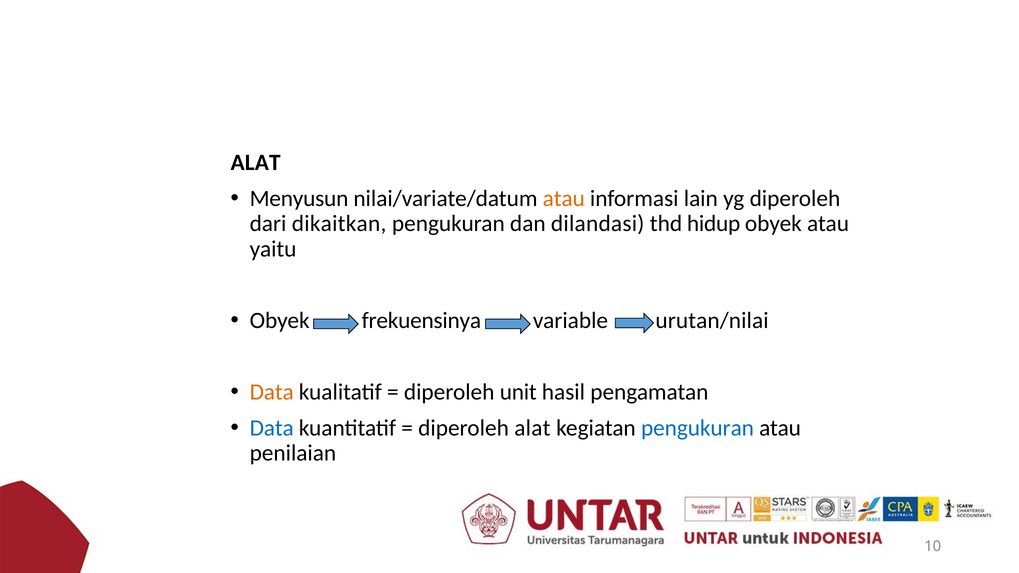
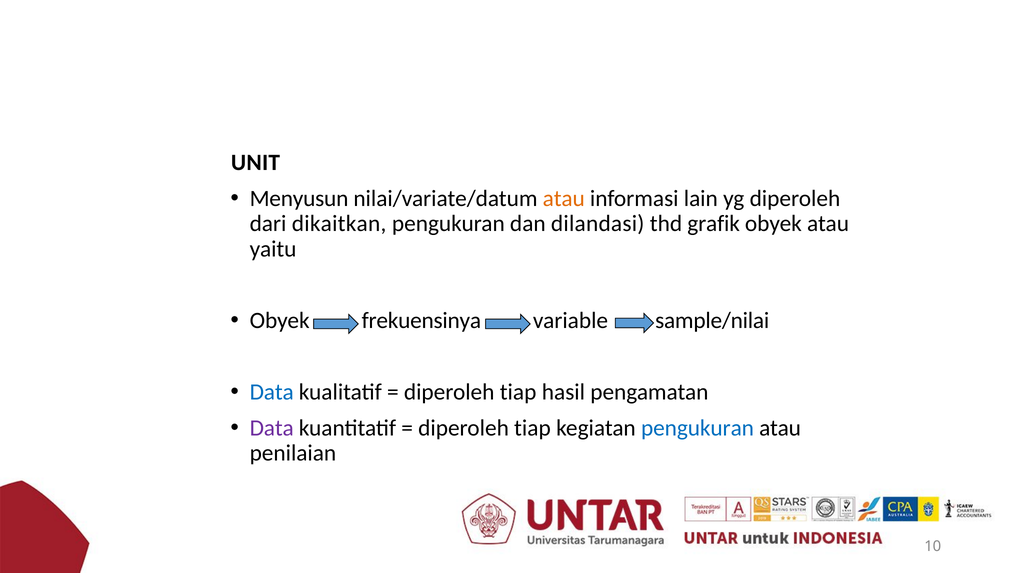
ALAT: ALAT -> UNIT (256, 163)
hidup: hidup -> grafik (714, 224)
urutan/nilai: urutan/nilai -> sample/nilai (712, 321)
Data colour: orange -> blue (272, 392)
unit: unit -> tiap (518, 392)
Data colour: blue -> purple (272, 428)
alat: alat -> tiap (532, 428)
